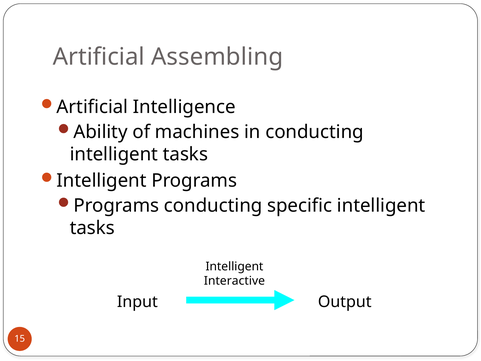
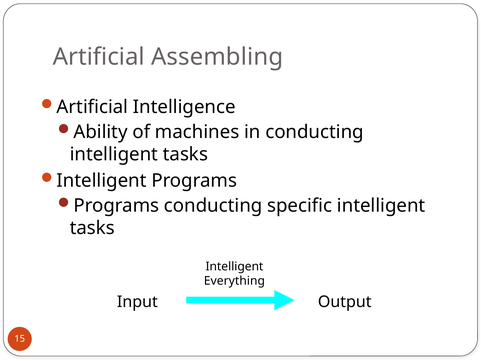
Interactive: Interactive -> Everything (234, 281)
